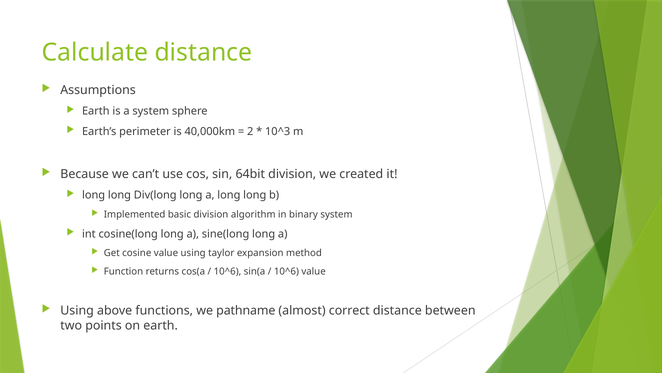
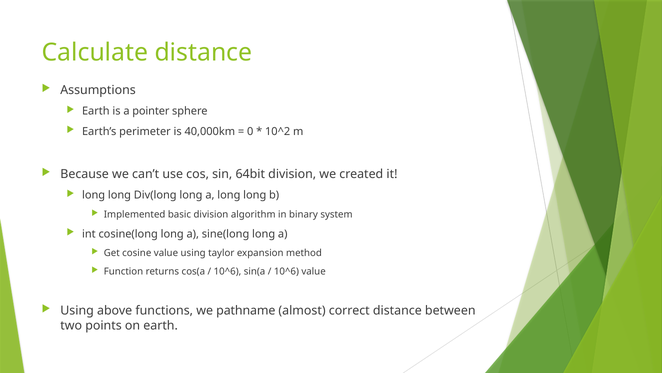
a system: system -> pointer (151, 111)
2: 2 -> 0 (250, 131)
10^3: 10^3 -> 10^2 (278, 131)
